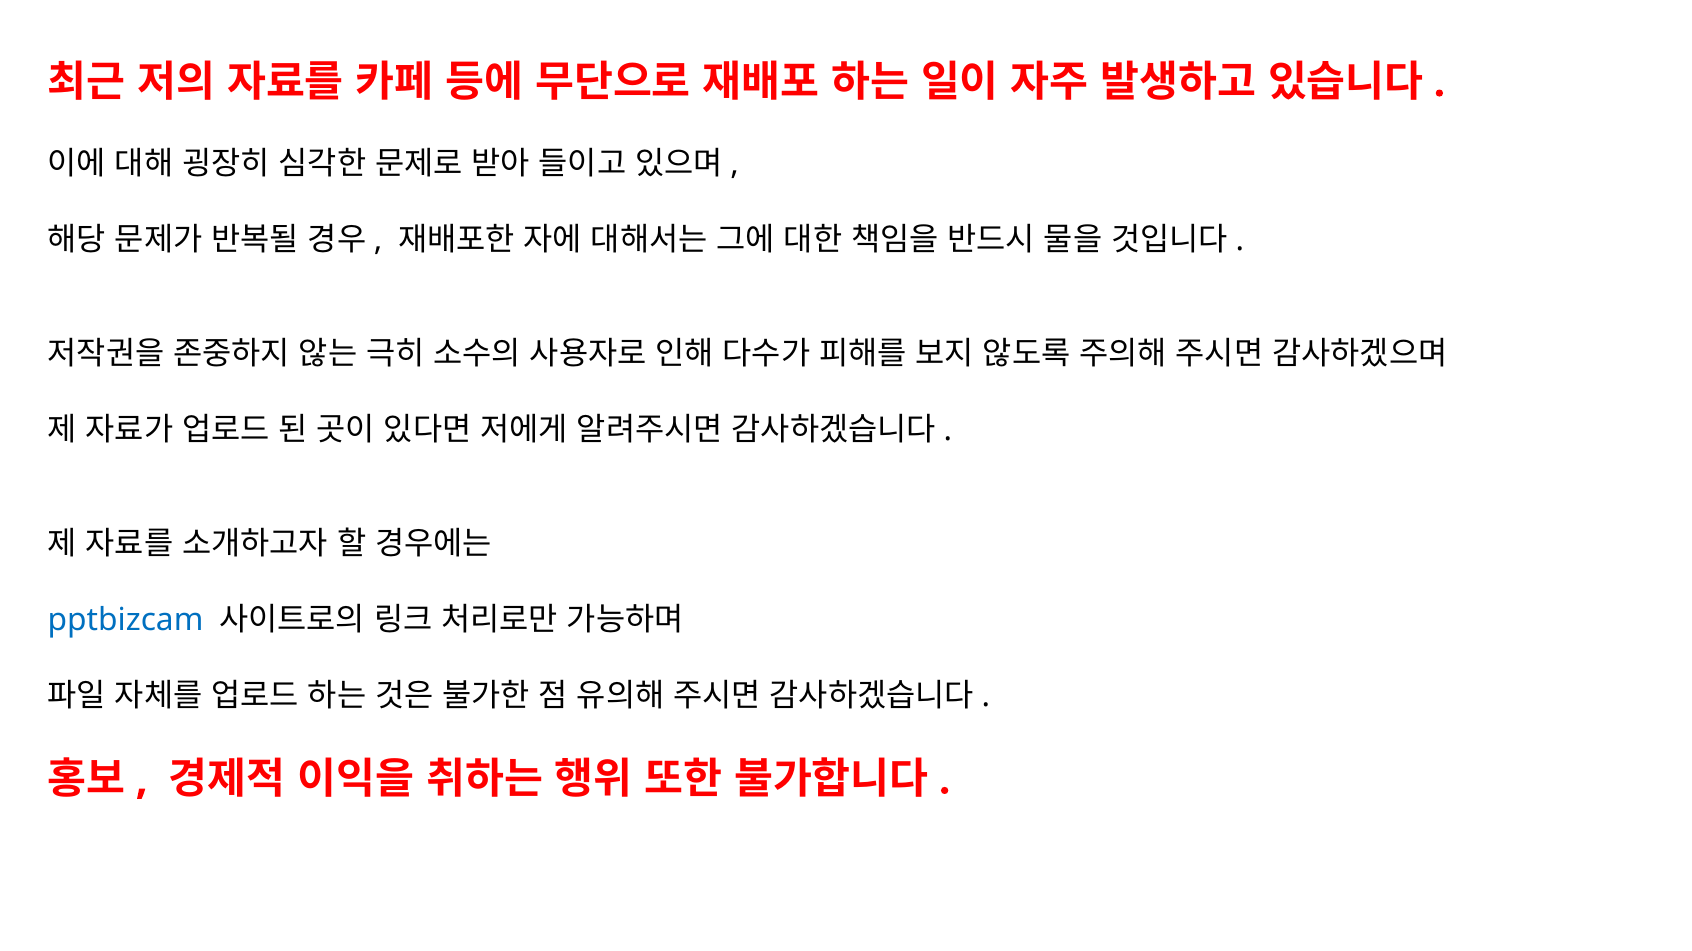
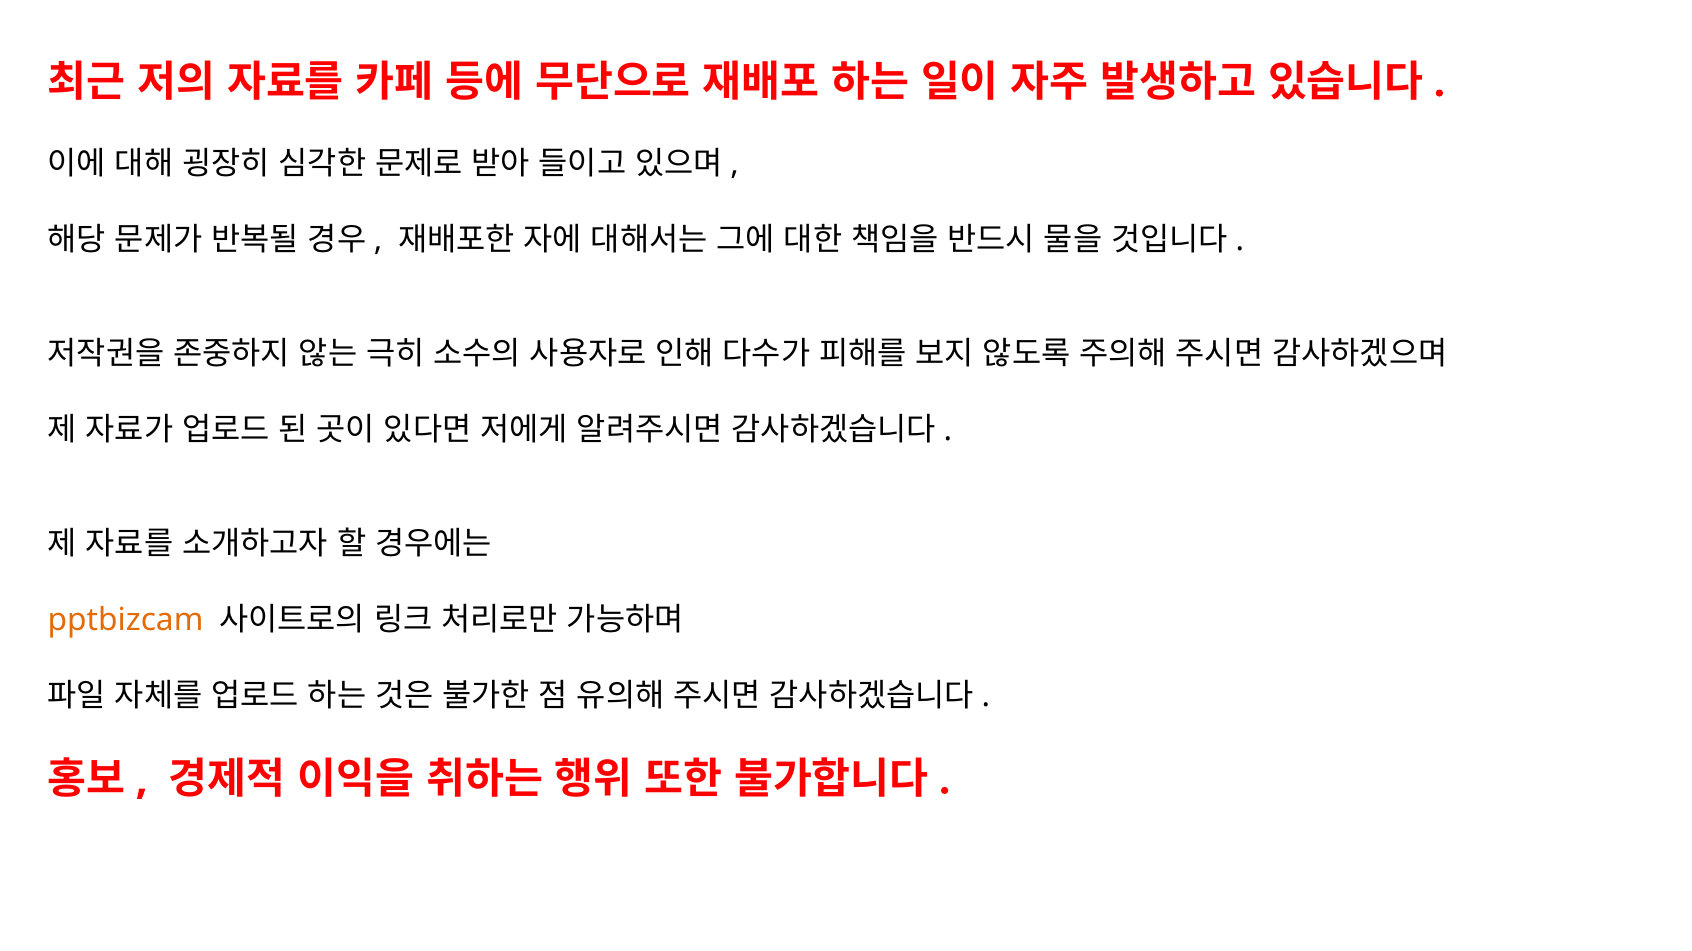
pptbizcam colour: blue -> orange (126, 621)
